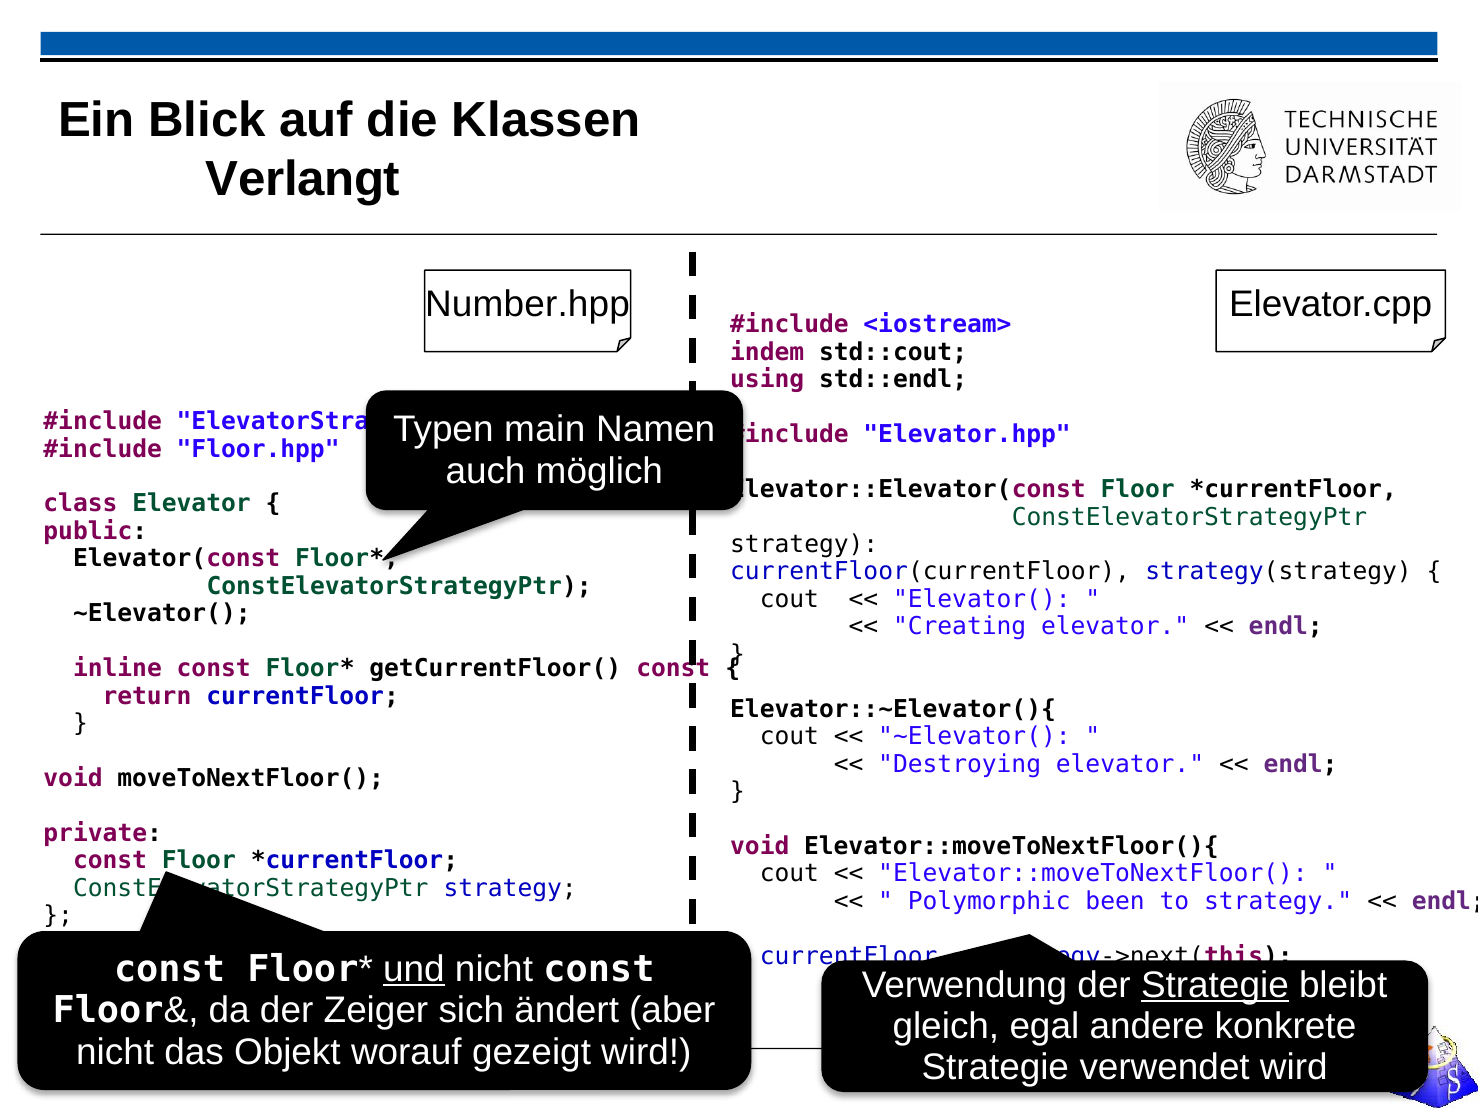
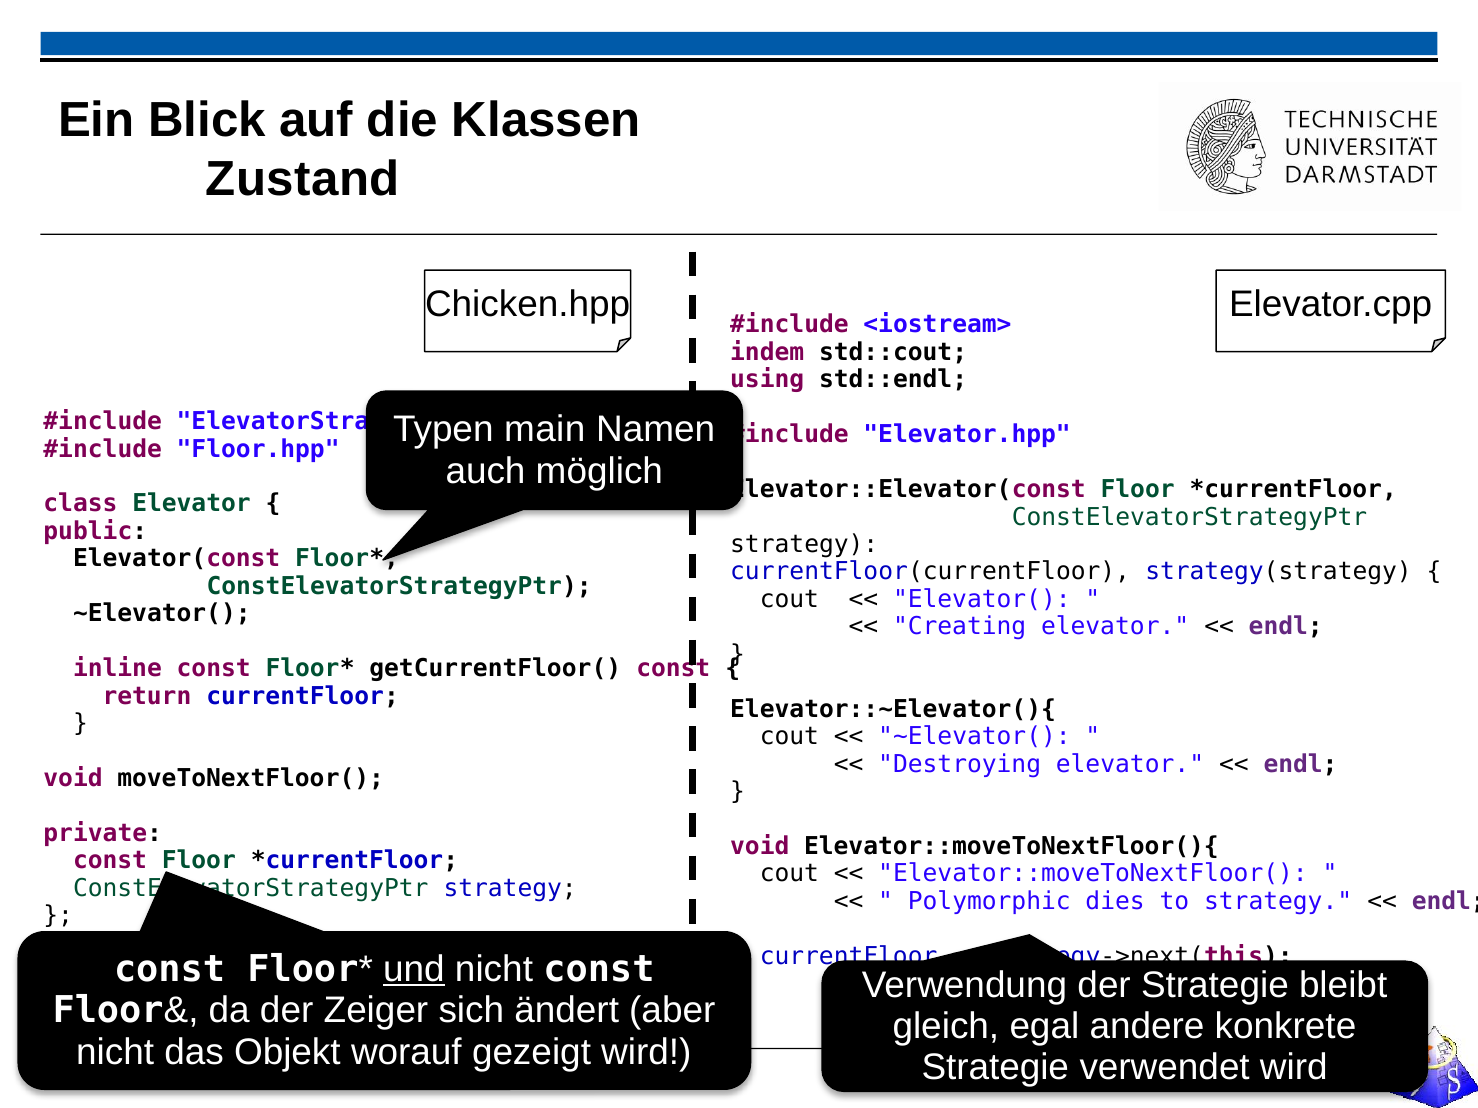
Verlangt: Verlangt -> Zustand (303, 180)
Number.hpp: Number.hpp -> Chicken.hpp (528, 304)
been: been -> dies (1115, 902)
Strategie underline: present -> none (1215, 986)
